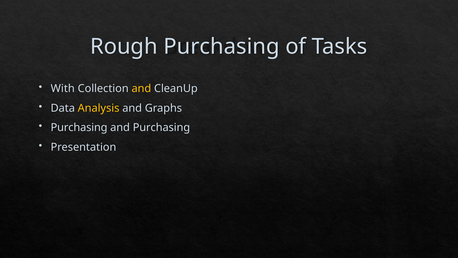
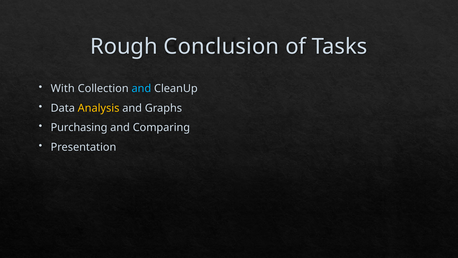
Rough Purchasing: Purchasing -> Conclusion (221, 46)
and colour: yellow -> light blue (141, 88)
and Purchasing: Purchasing -> Comparing (161, 127)
